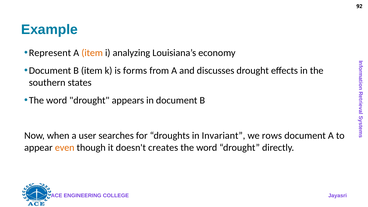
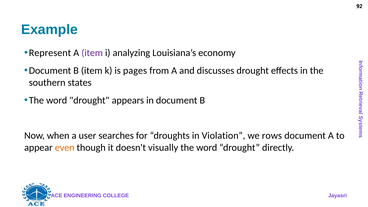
item colour: orange -> purple (92, 53)
forms: forms -> pages (135, 71)
Invariant: Invariant -> Violation (223, 136)
creates: creates -> visually (163, 148)
